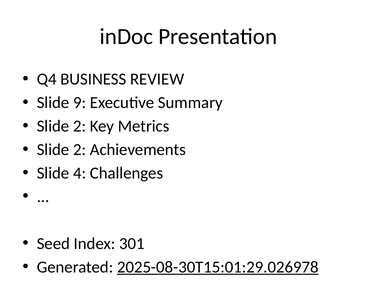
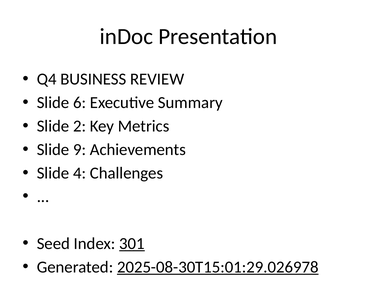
9: 9 -> 6 (80, 103)
2: 2 -> 9 (80, 149)
301 underline: none -> present (132, 243)
